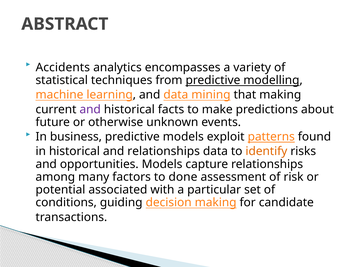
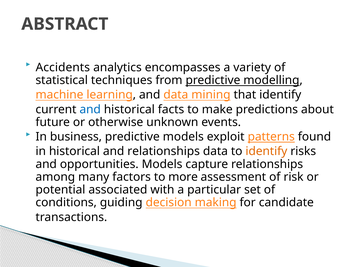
that making: making -> identify (280, 95)
and colour: purple -> blue (90, 109)
done: done -> more (183, 177)
